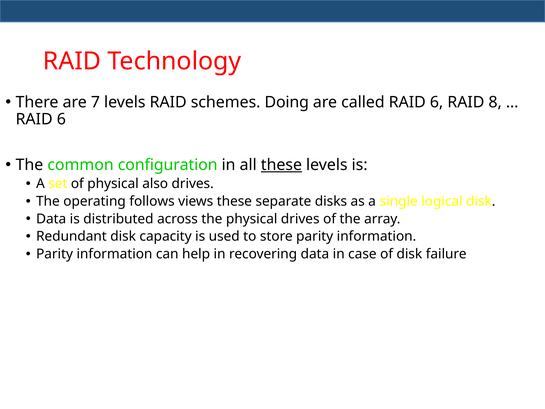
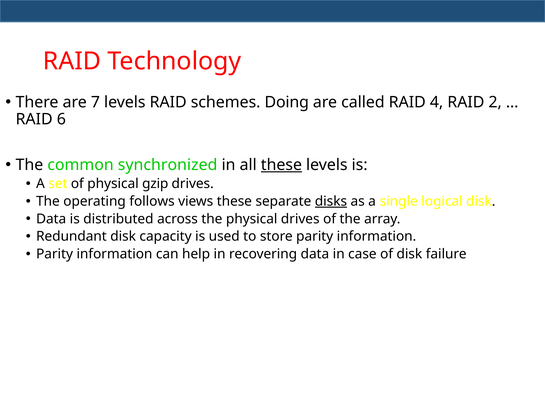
called RAID 6: 6 -> 4 (437, 102)
8: 8 -> 2 (495, 102)
configuration: configuration -> synchronized (168, 165)
also: also -> gzip (155, 184)
disks underline: none -> present (331, 201)
